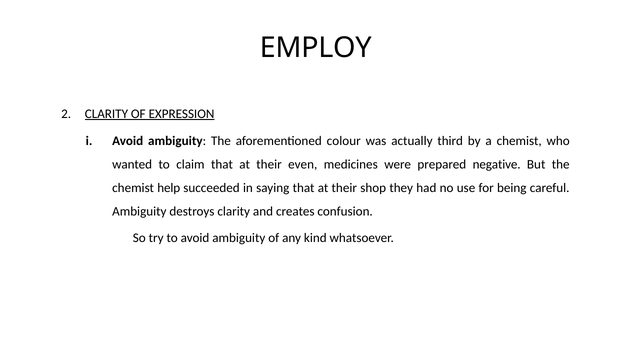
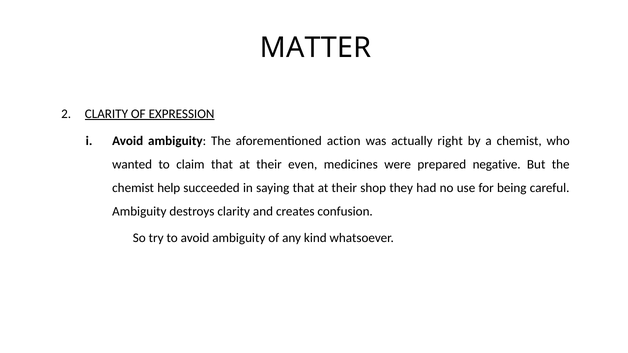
EMPLOY: EMPLOY -> MATTER (315, 48)
colour: colour -> action (344, 141)
third: third -> right (450, 141)
